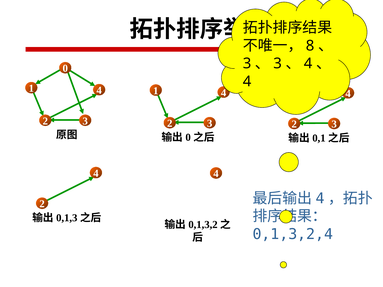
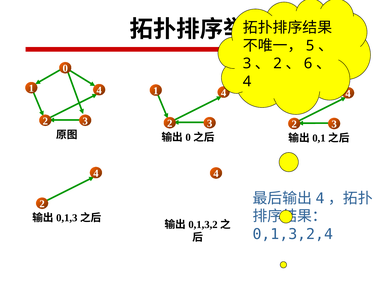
8: 8 -> 5 (310, 46)
3: 3 -> 2 (278, 64)
4: 4 -> 6 (308, 64)
